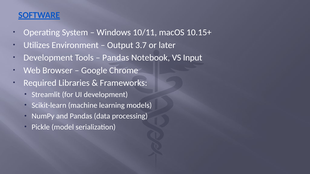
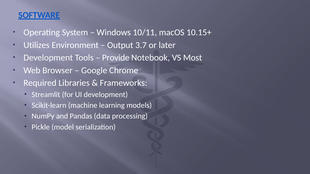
Pandas: Pandas -> Provide (116, 58)
Input: Input -> Most (193, 58)
